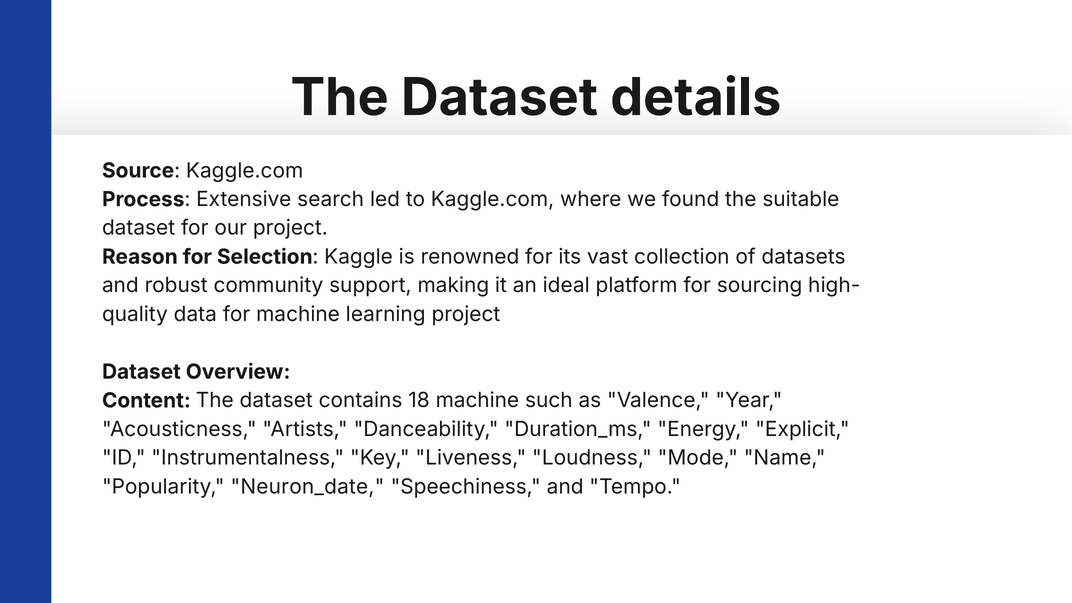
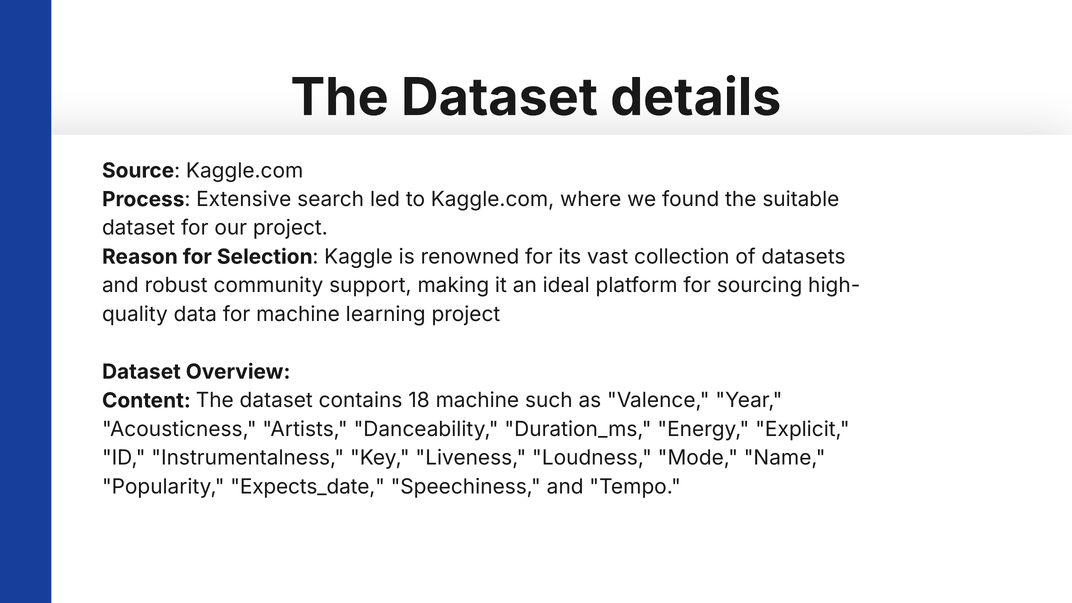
Neuron_date: Neuron_date -> Expects_date (308, 487)
